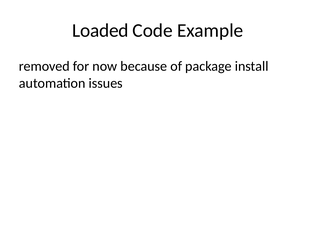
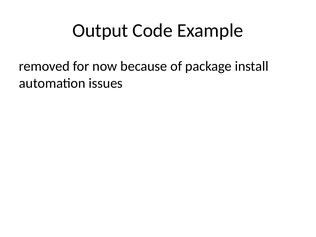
Loaded: Loaded -> Output (100, 31)
